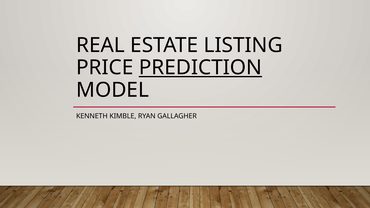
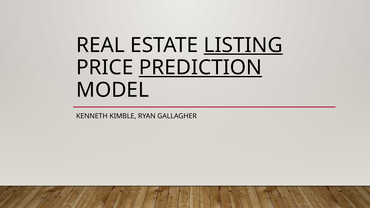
LISTING underline: none -> present (243, 45)
